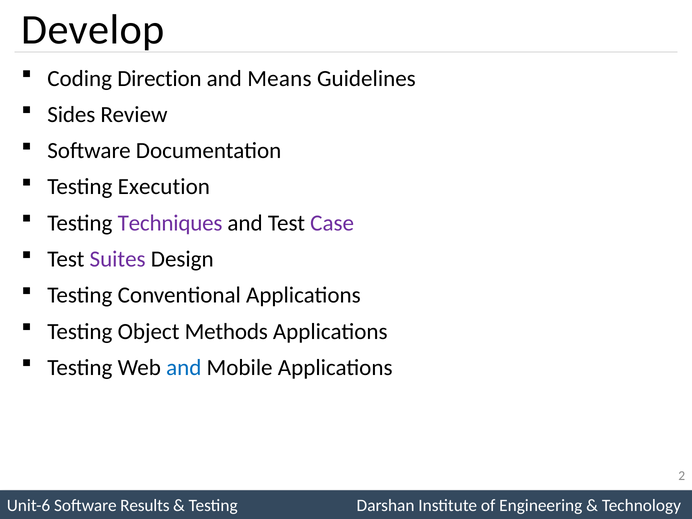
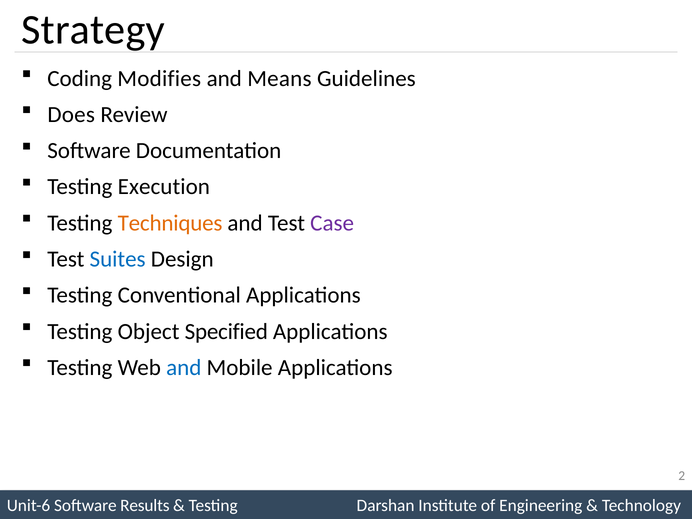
Develop: Develop -> Strategy (93, 30)
Direction: Direction -> Modifies (159, 78)
Sides: Sides -> Does (71, 115)
Techniques colour: purple -> orange (170, 223)
Suites colour: purple -> blue (118, 259)
Methods: Methods -> Specified (226, 331)
